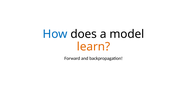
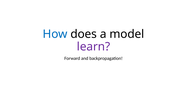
learn colour: orange -> purple (93, 47)
